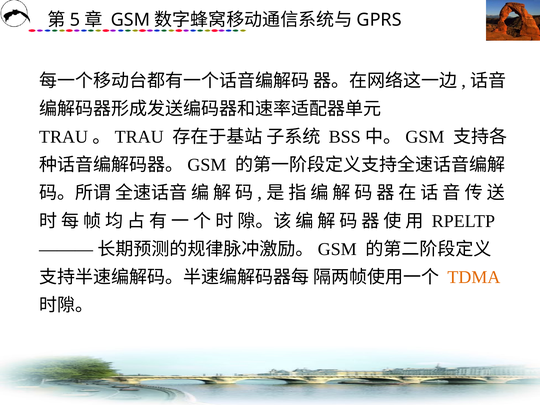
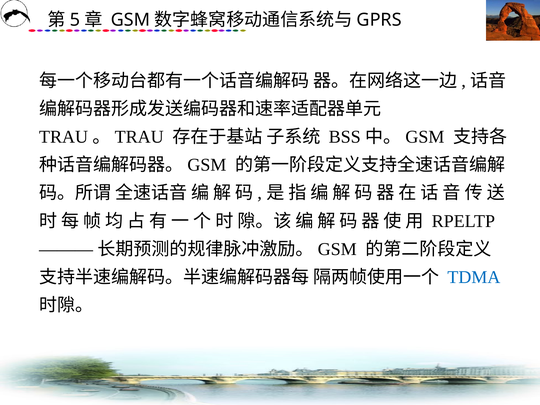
TDMA colour: orange -> blue (474, 277)
